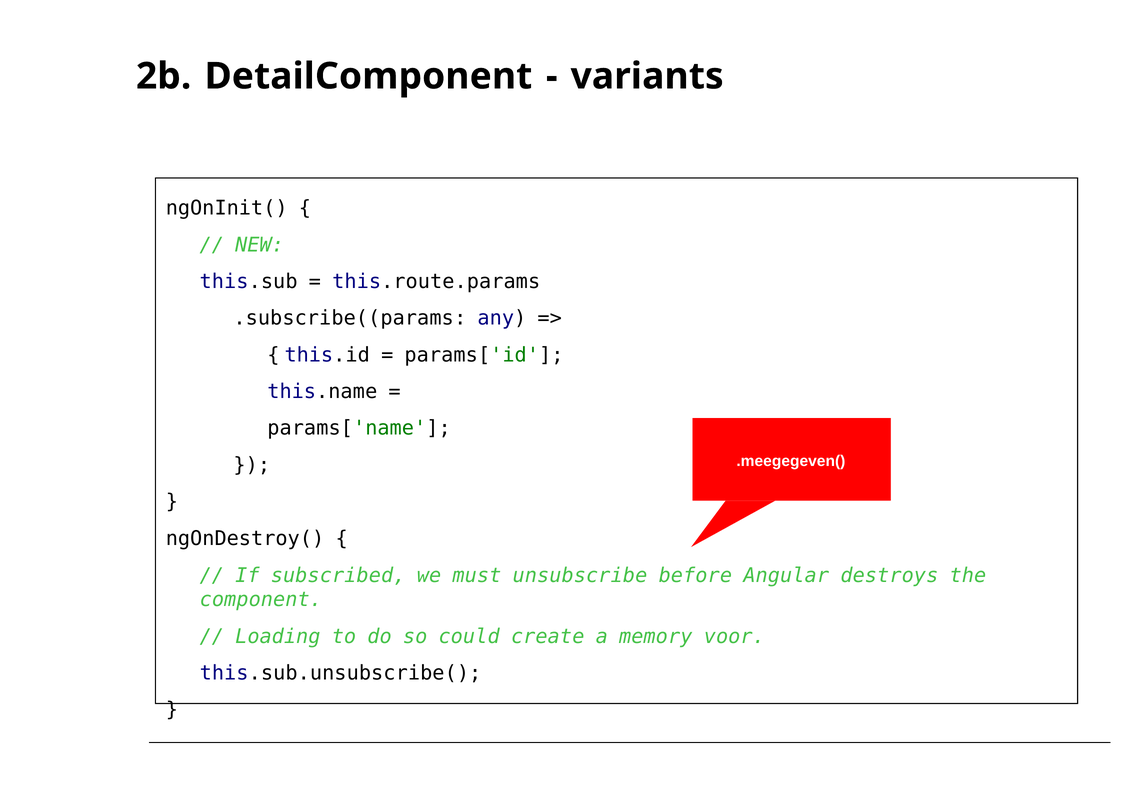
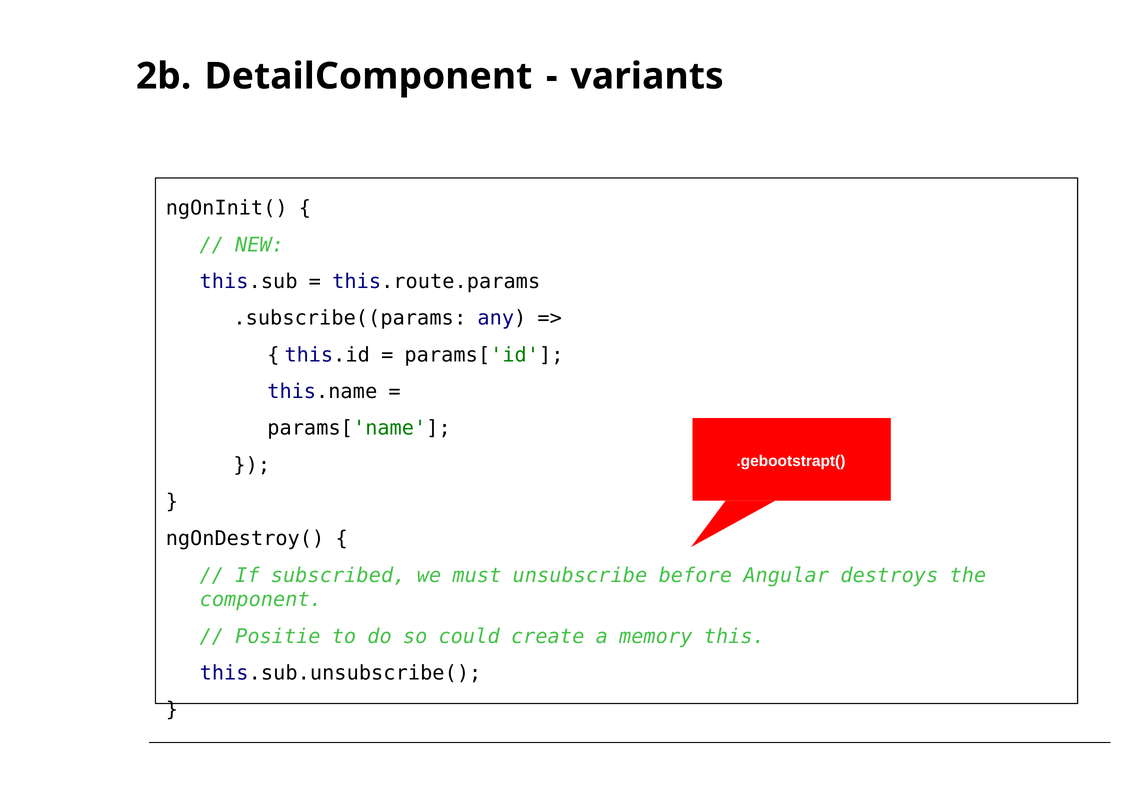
.meegegeven(: .meegegeven( -> .gebootstrapt( (791, 461)
Loading: Loading -> Positie (278, 637)
voor: voor -> this (734, 637)
